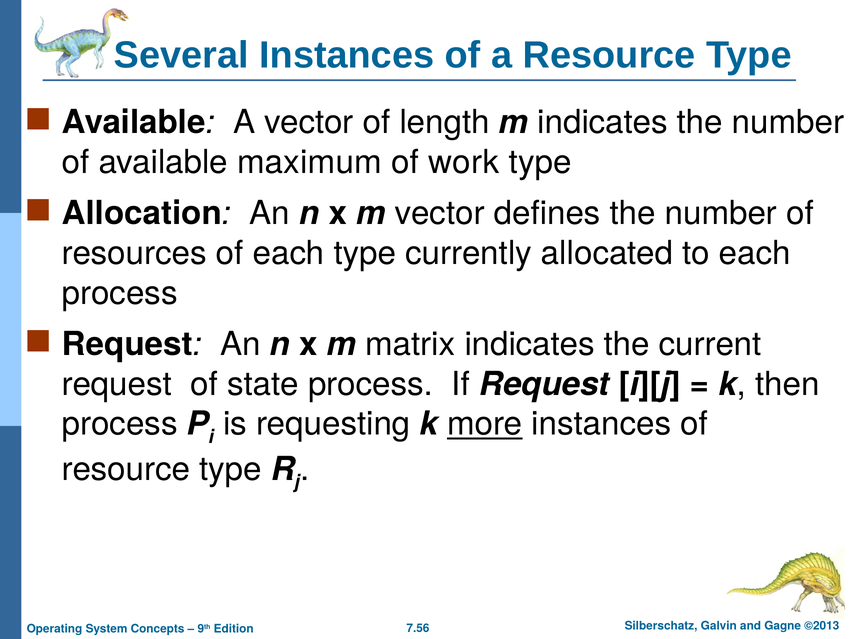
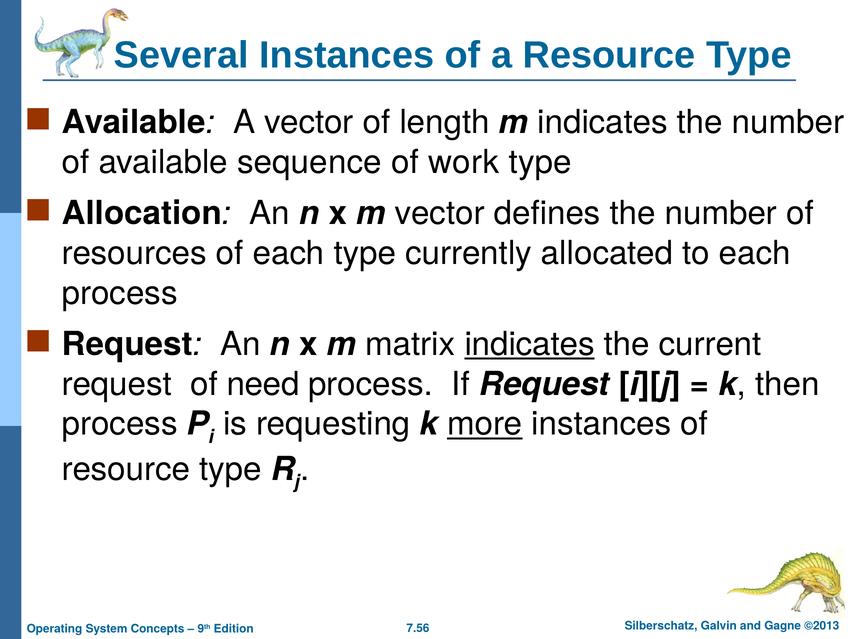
maximum: maximum -> sequence (309, 162)
indicates underline: none -> present (530, 345)
state: state -> need (263, 385)
